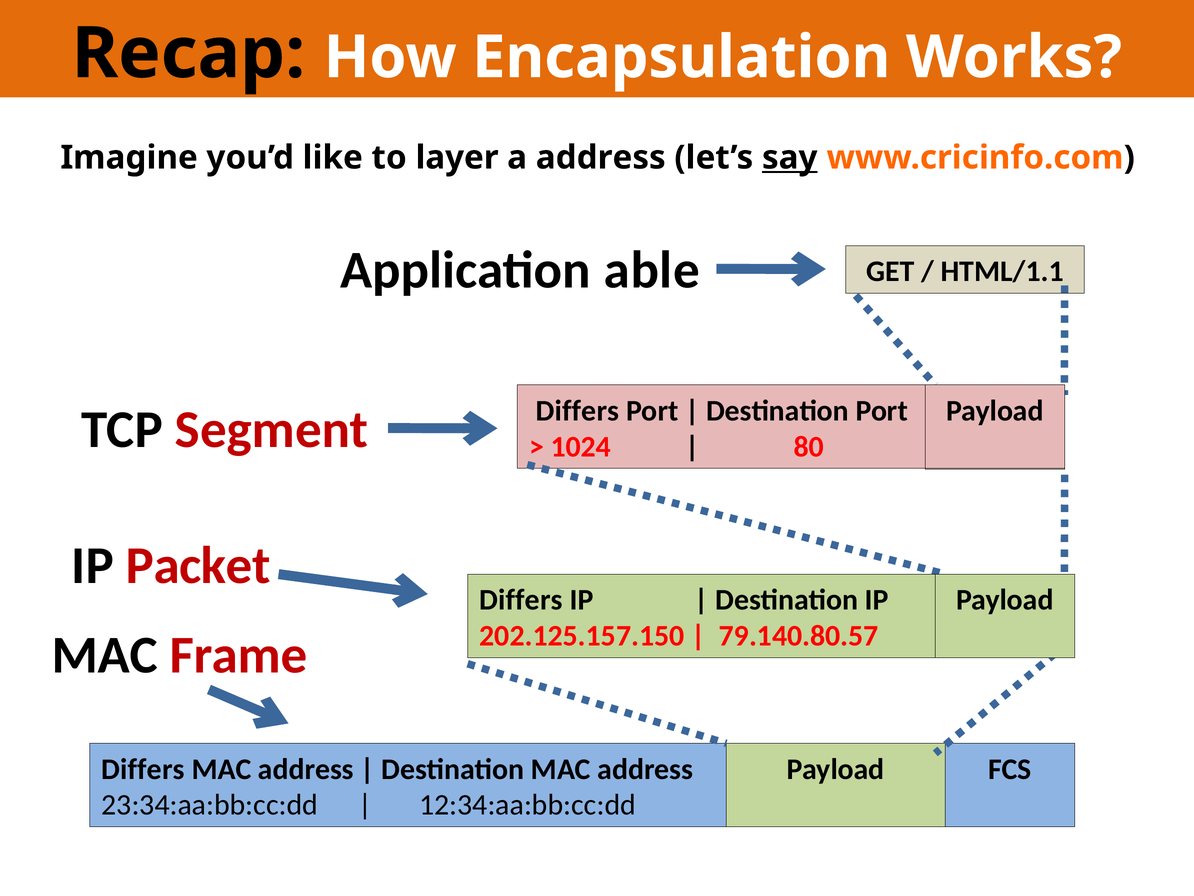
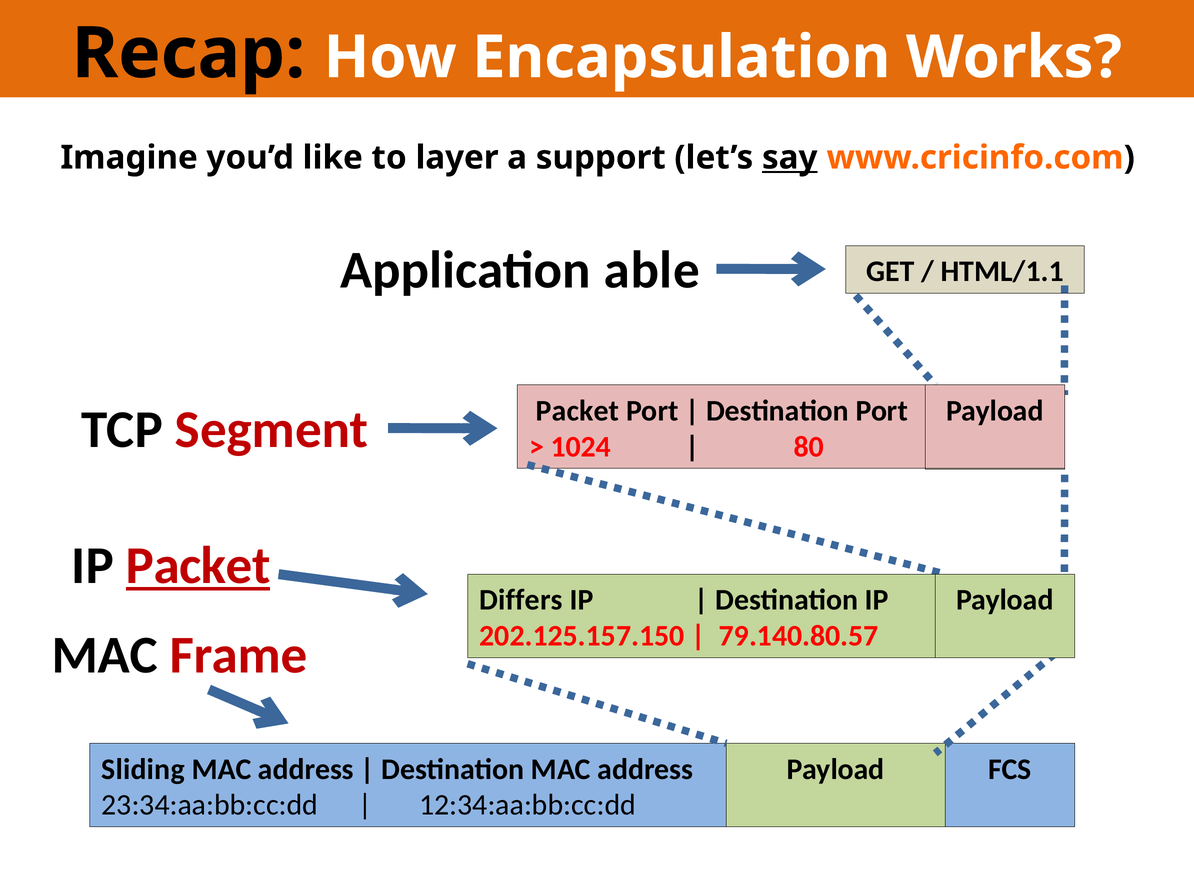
a address: address -> support (601, 157)
Differs: Differs -> Packet (577, 411)
Packet underline: none -> present (198, 566)
Differs: Differs -> Sliding (143, 769)
